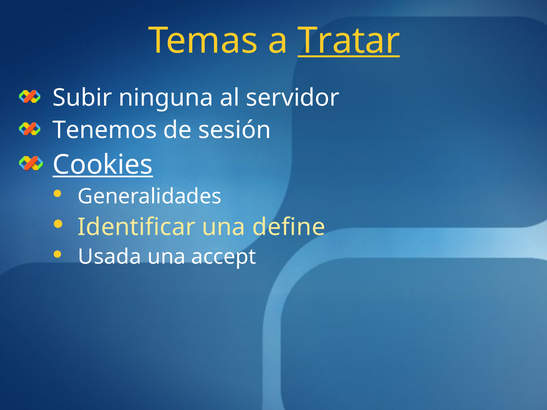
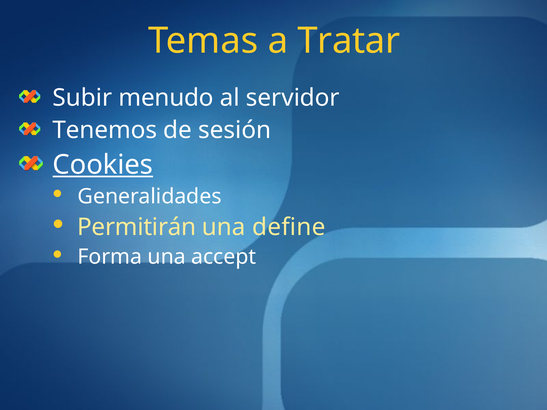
Tratar underline: present -> none (349, 41)
ninguna: ninguna -> menudo (166, 98)
Identificar: Identificar -> Permitirán (137, 227)
Usada: Usada -> Forma (110, 257)
